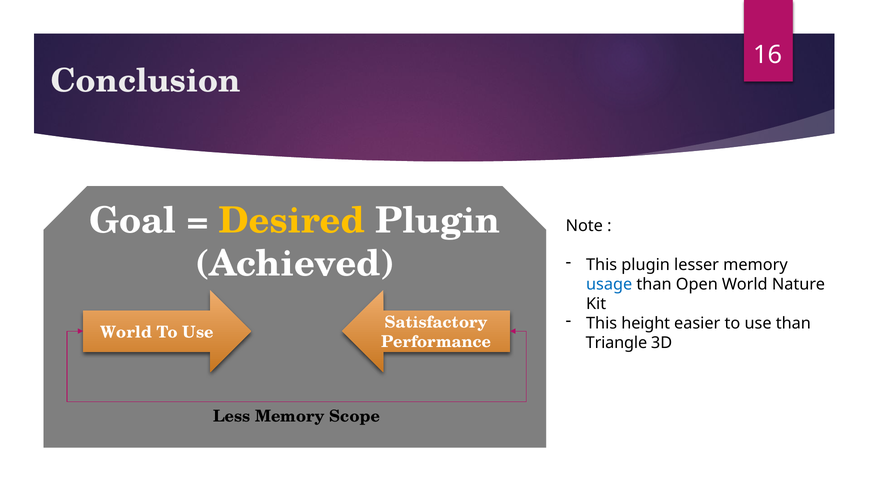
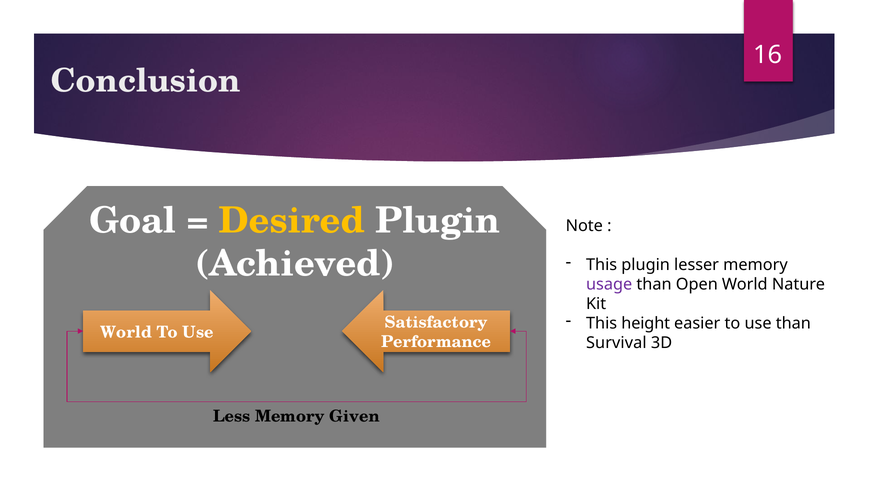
usage colour: blue -> purple (609, 284)
Triangle: Triangle -> Survival (616, 343)
Scope: Scope -> Given (355, 416)
